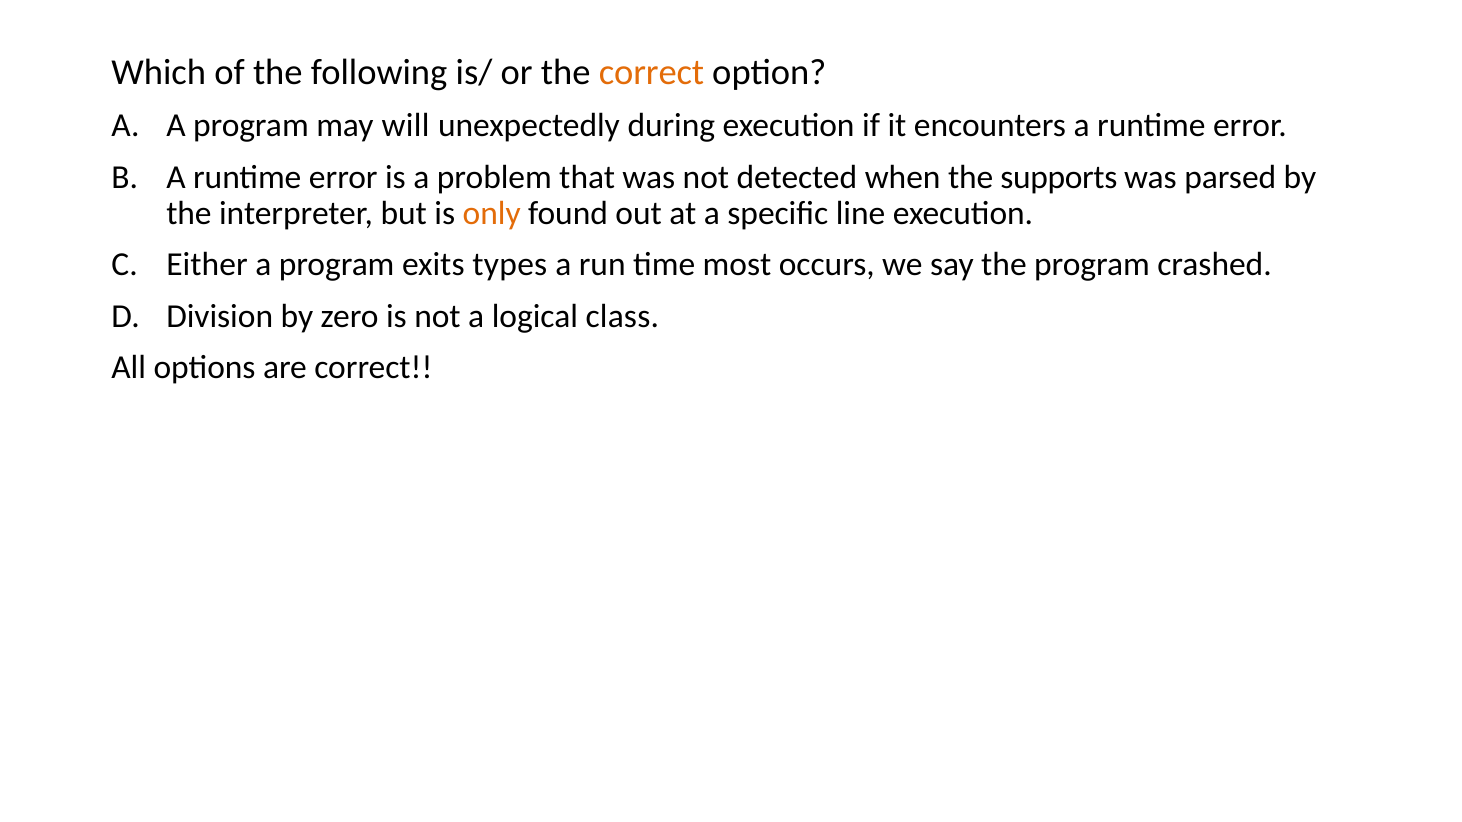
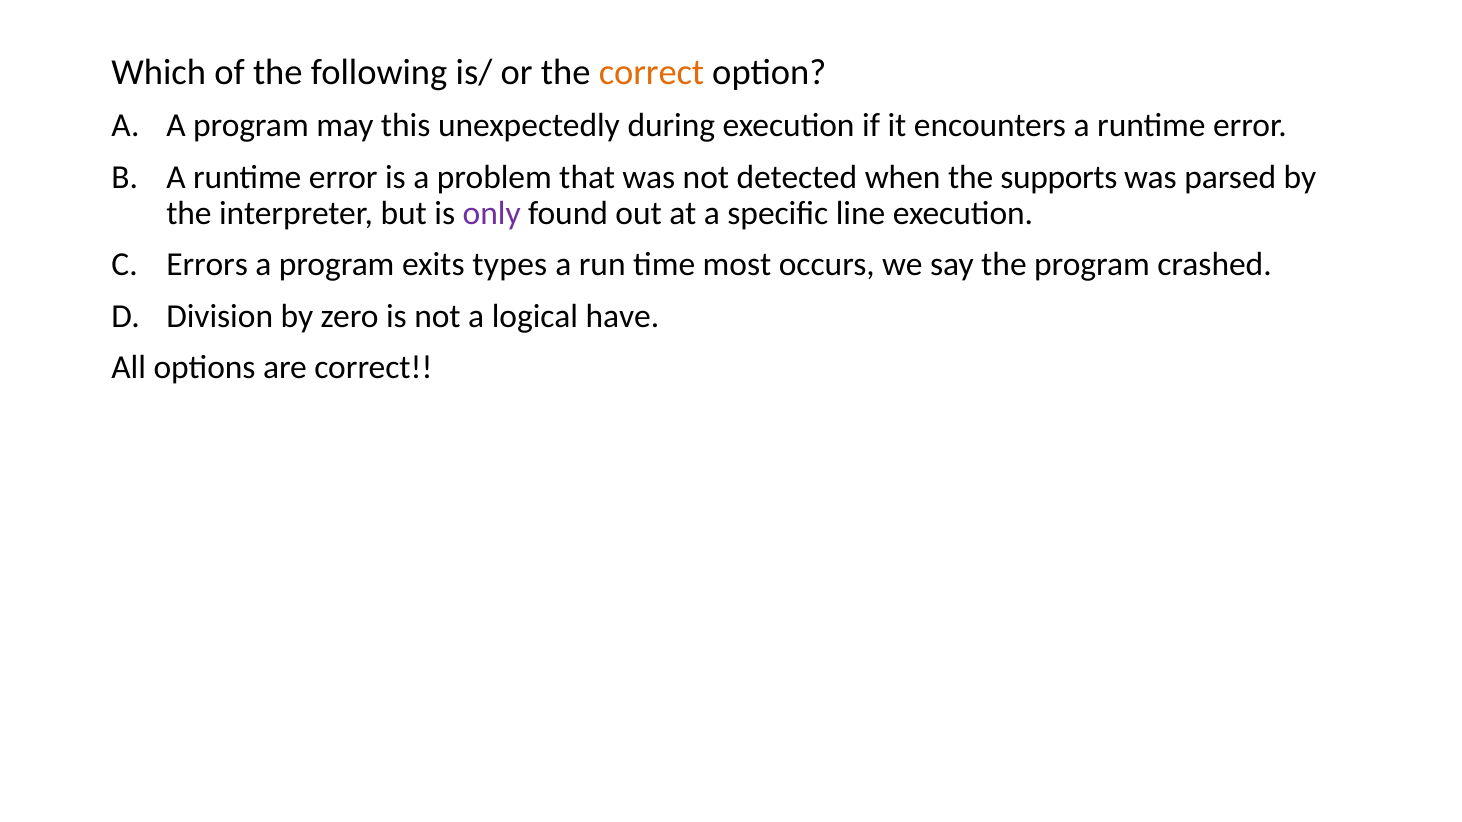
will: will -> this (406, 126)
only colour: orange -> purple (492, 213)
Either: Either -> Errors (207, 265)
class: class -> have (622, 316)
